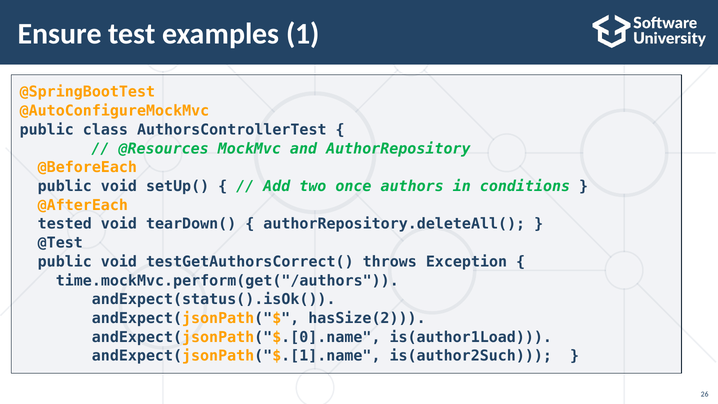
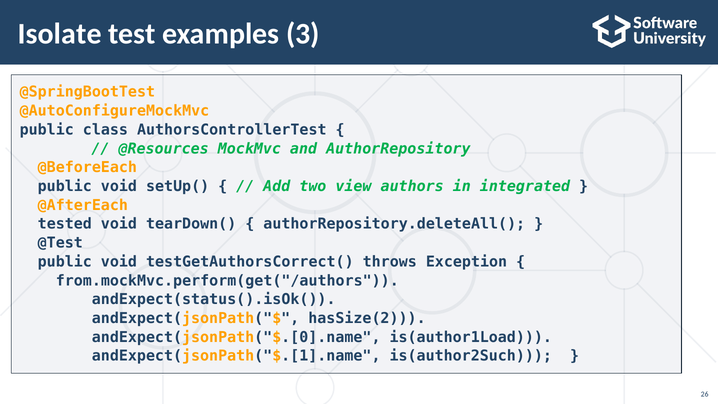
Ensure: Ensure -> Isolate (60, 34)
1: 1 -> 3 (303, 34)
once: once -> view (353, 186)
conditions: conditions -> integrated (525, 186)
time.mockMvc.perform(get("/authors: time.mockMvc.perform(get("/authors -> from.mockMvc.perform(get("/authors (227, 280)
